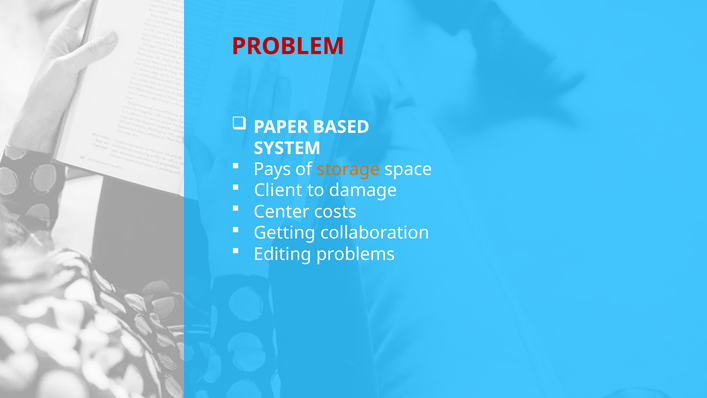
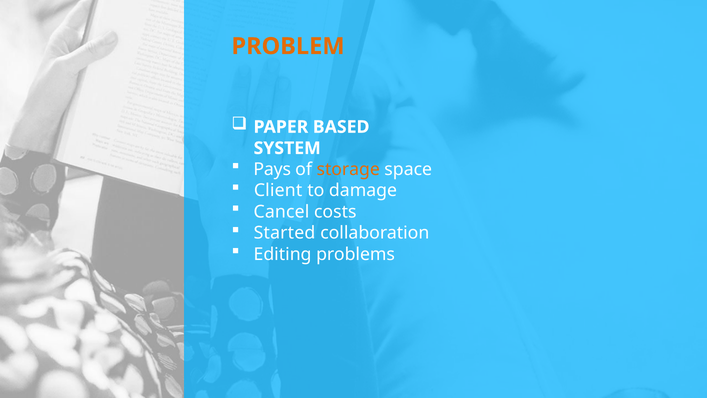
PROBLEM colour: red -> orange (288, 46)
Center: Center -> Cancel (281, 212)
Getting: Getting -> Started (285, 233)
